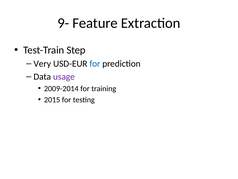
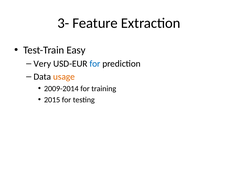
9-: 9- -> 3- (63, 23)
Step: Step -> Easy (76, 50)
usage colour: purple -> orange (64, 77)
